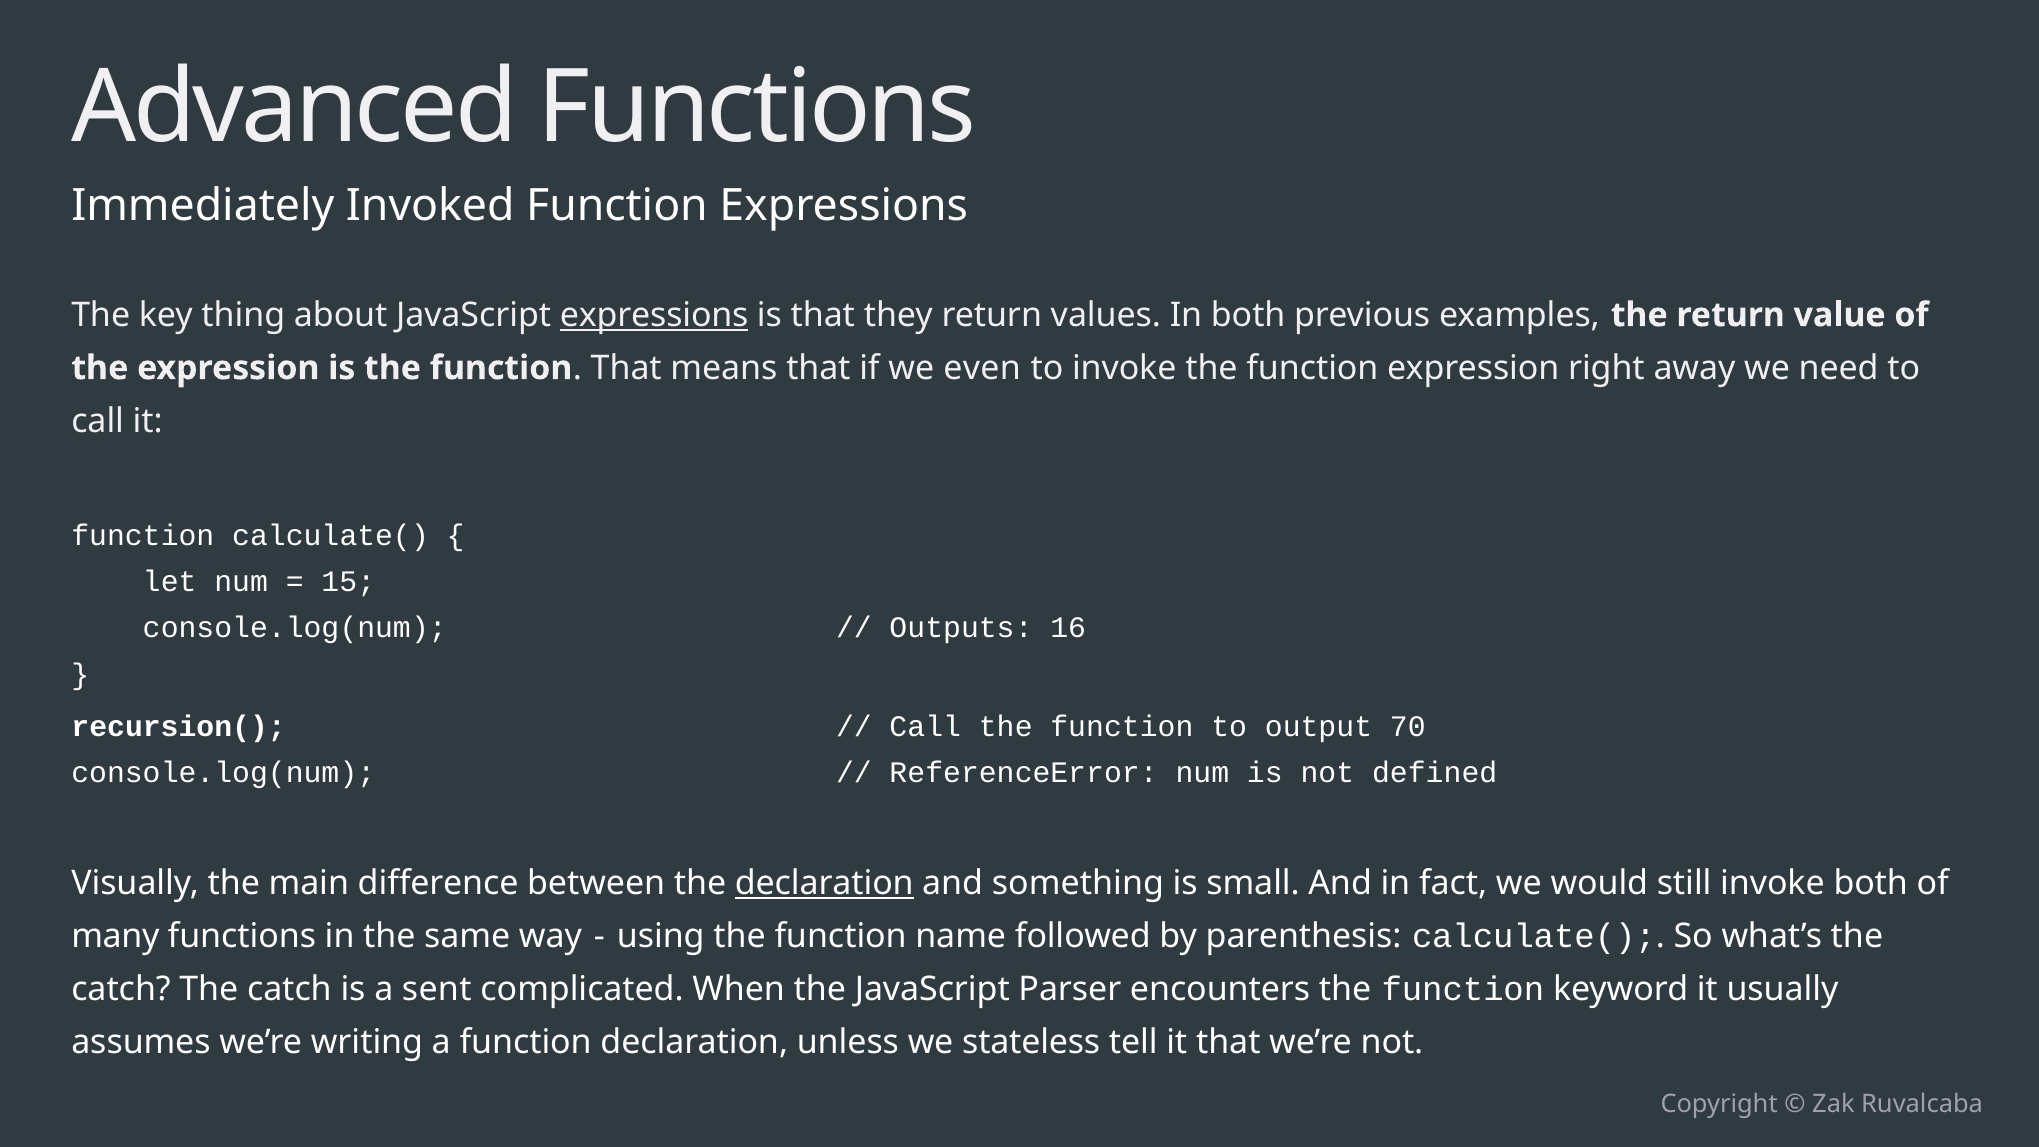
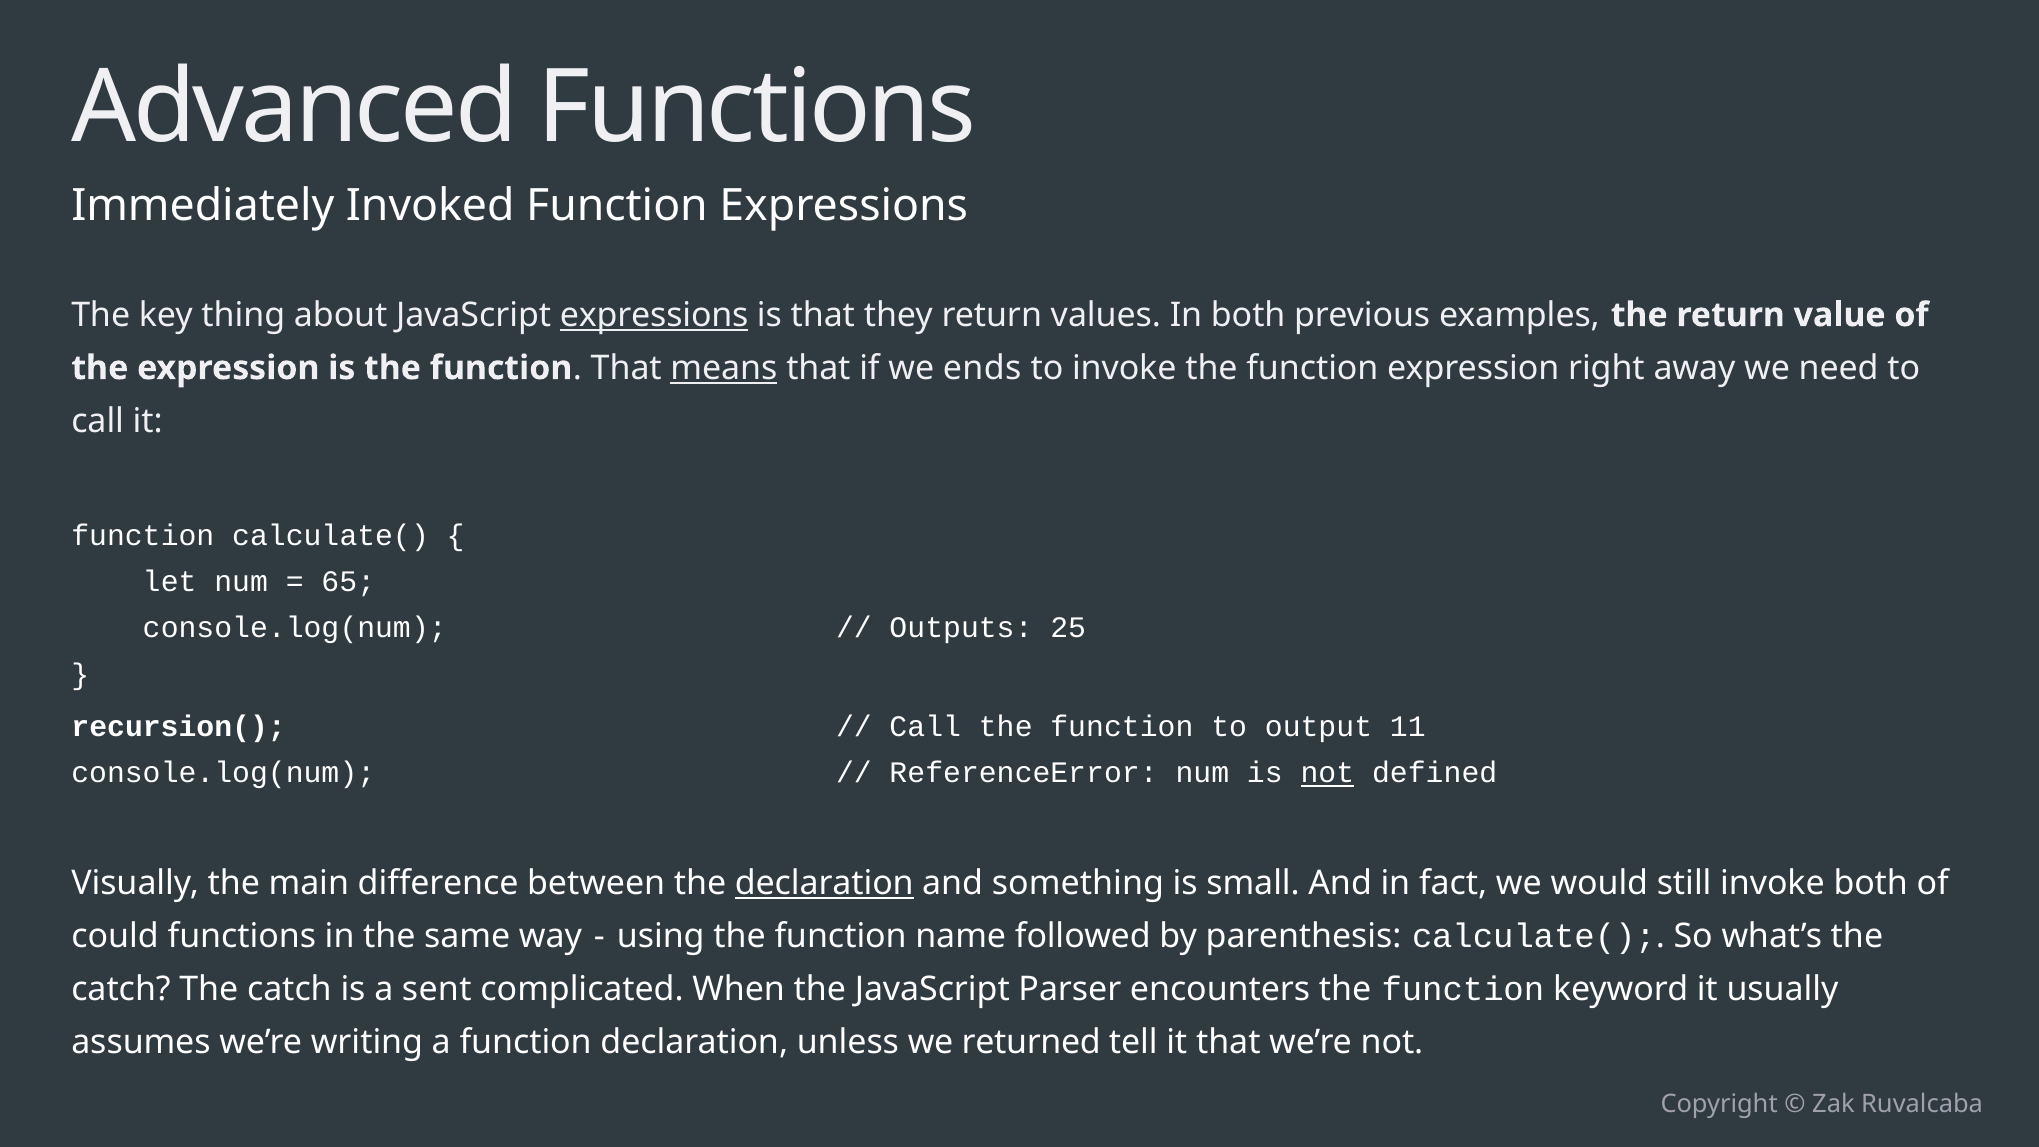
means underline: none -> present (724, 368)
even: even -> ends (982, 368)
15: 15 -> 65 (348, 582)
16: 16 -> 25 (1068, 628)
70: 70 -> 11 (1408, 727)
not underline: none -> present (1327, 773)
many: many -> could (115, 936)
stateless: stateless -> returned (1031, 1042)
